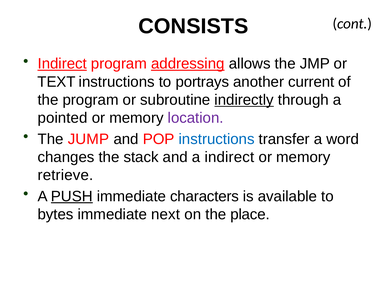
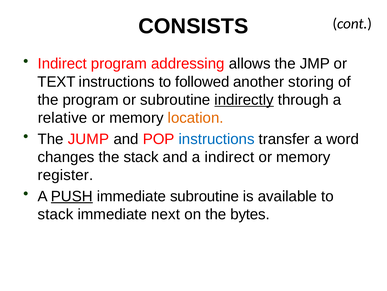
Indirect underline: present -> none (62, 64)
addressing underline: present -> none (188, 64)
portrays: portrays -> followed (202, 82)
current: current -> storing (311, 82)
pointed: pointed -> relative (63, 118)
location colour: purple -> orange (196, 118)
retrieve: retrieve -> register (65, 175)
immediate characters: characters -> subroutine (205, 196)
bytes: bytes -> stack (55, 214)
place: place -> bytes (250, 214)
